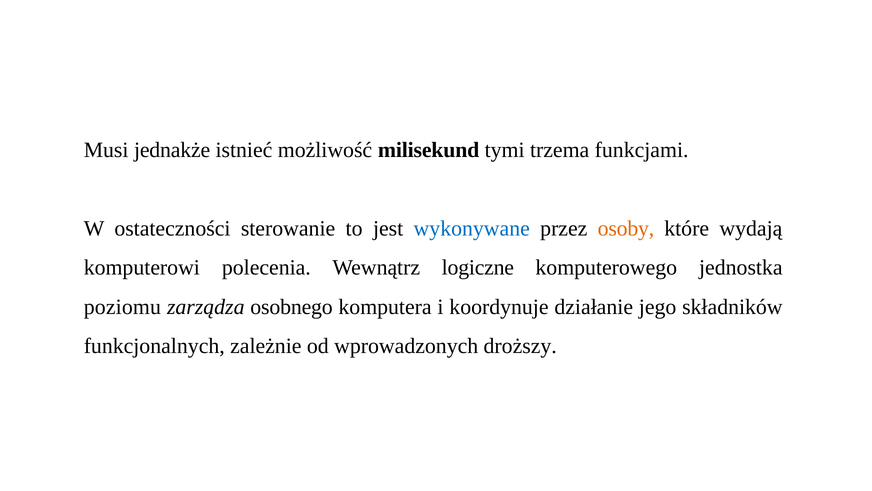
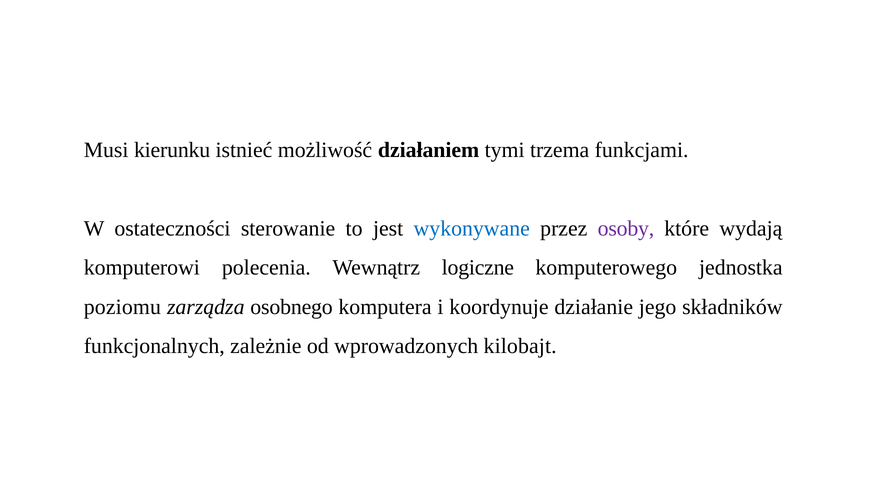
jednakże: jednakże -> kierunku (172, 150)
milisekund: milisekund -> działaniem (429, 150)
osoby colour: orange -> purple (626, 228)
droższy: droższy -> kilobajt (520, 346)
